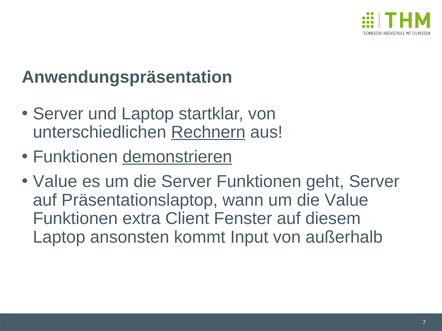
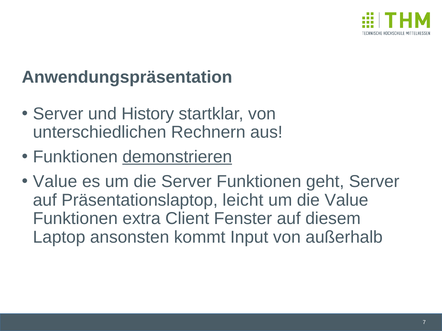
und Laptop: Laptop -> History (148, 114)
Rechnern underline: present -> none (208, 132)
wann: wann -> leicht (243, 200)
